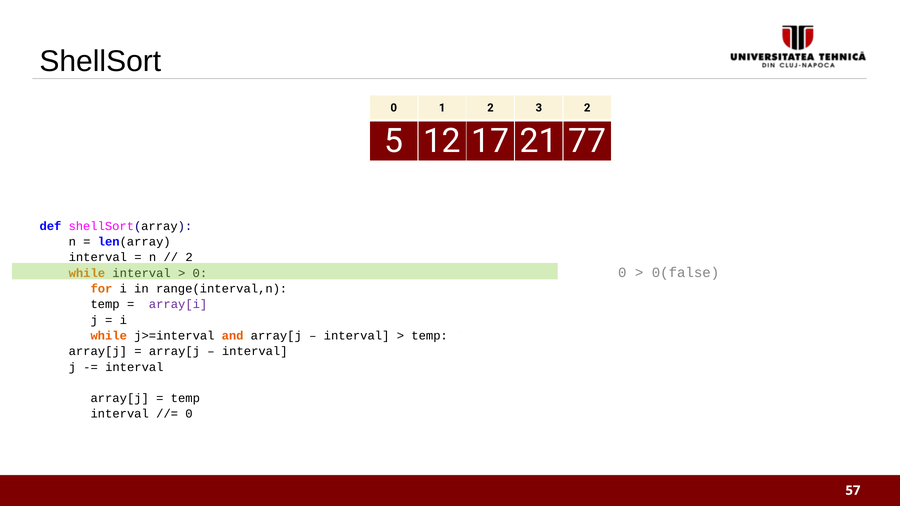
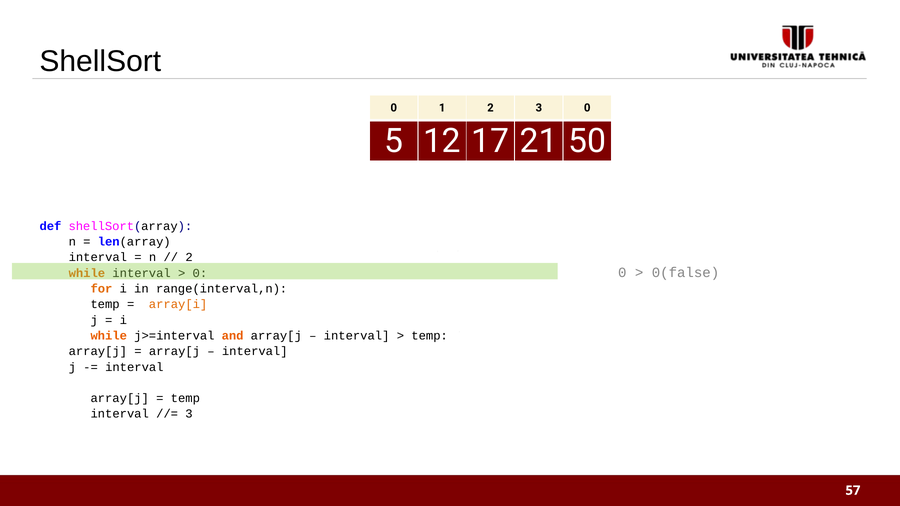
2 3 2: 2 -> 0 (587, 108)
77: 77 -> 50 (587, 141)
array[i colour: purple -> orange (178, 305)
0: 0 -> 3 (189, 414)
